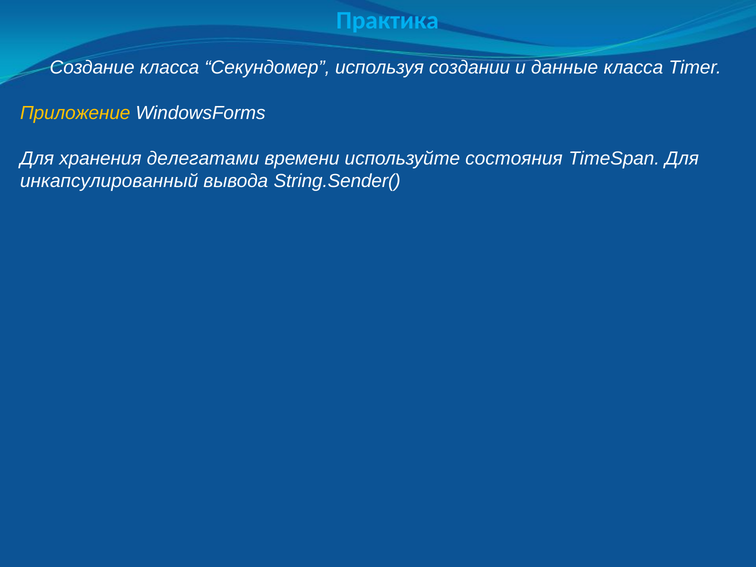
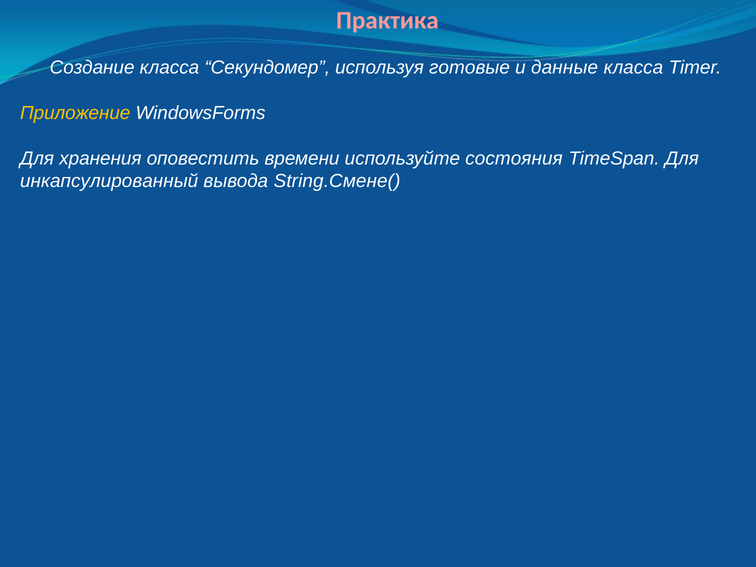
Практика colour: light blue -> pink (387, 21)
создании: создании -> готовые (470, 68)
делегатами: делегатами -> оповестить (203, 158)
String.Sender(: String.Sender( -> String.Смене( (337, 181)
